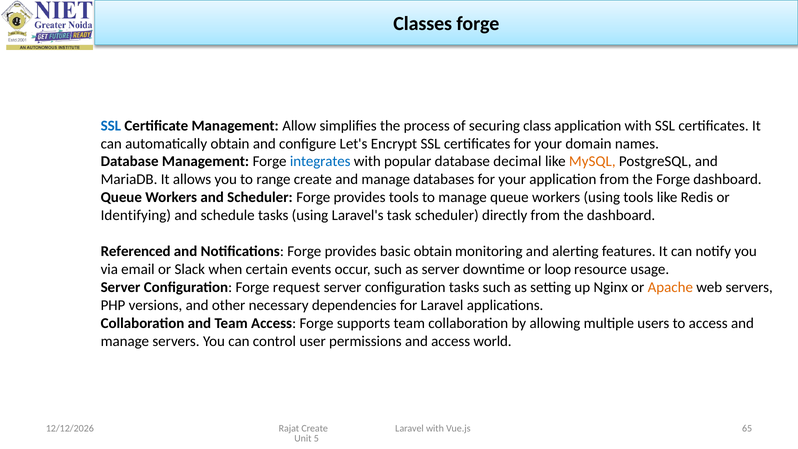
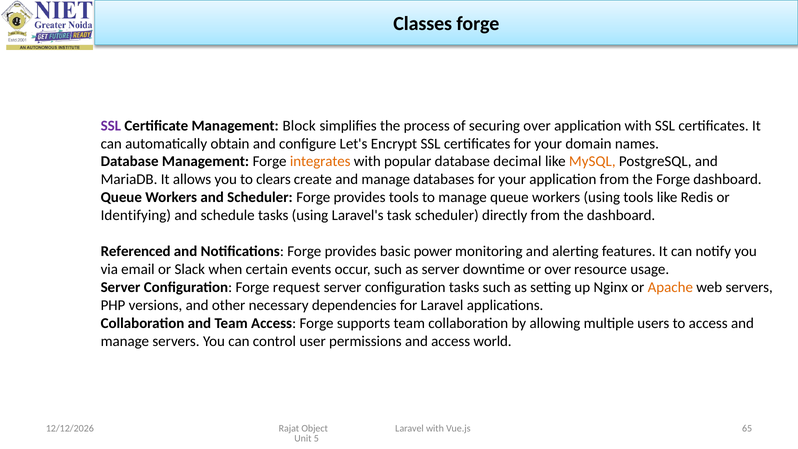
SSL colour: blue -> purple (111, 126)
Allow: Allow -> Block (299, 126)
securing class: class -> over (537, 126)
integrates colour: blue -> orange (320, 161)
range: range -> clears (273, 179)
basic obtain: obtain -> power (433, 251)
or loop: loop -> over (558, 269)
Rajat Create: Create -> Object (315, 429)
